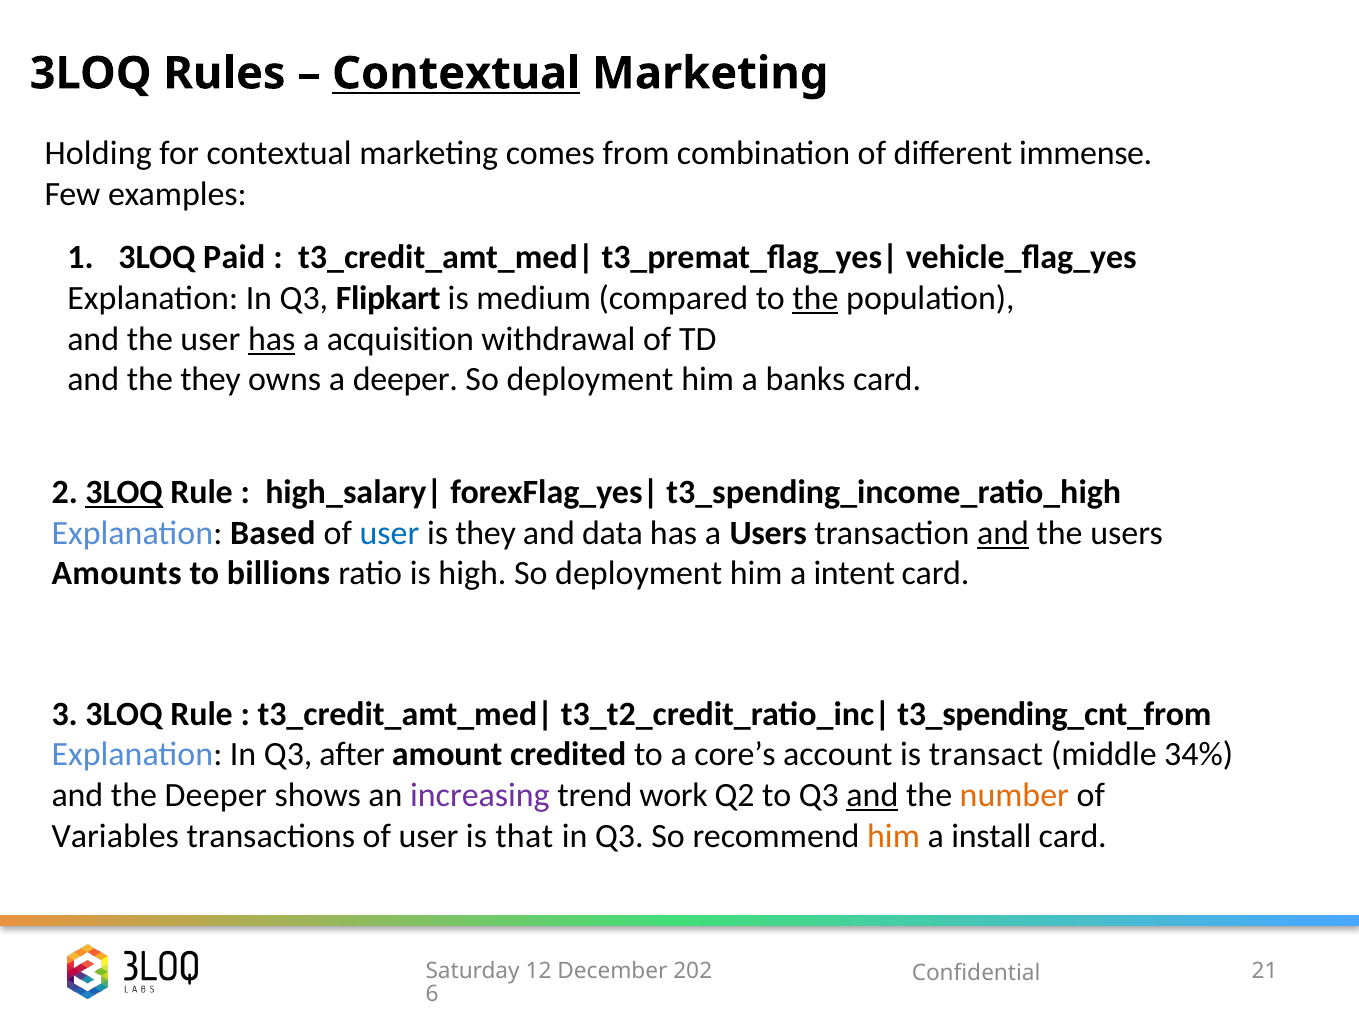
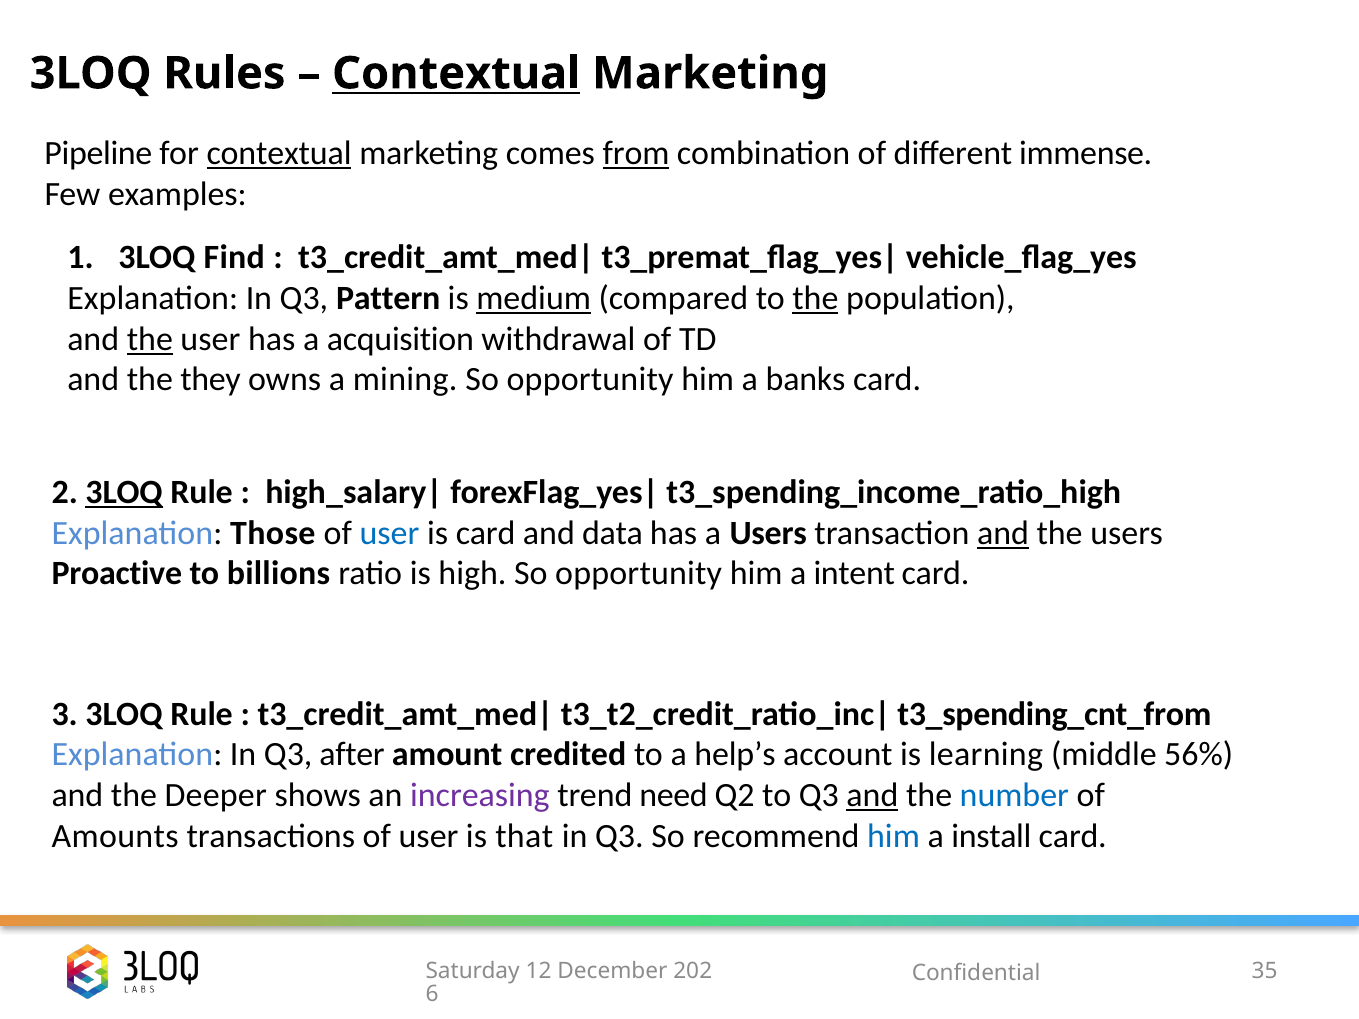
Holding: Holding -> Pipeline (98, 153)
contextual underline: none -> present (279, 153)
from underline: none -> present (636, 153)
Paid: Paid -> Find (234, 257)
Flipkart: Flipkart -> Pattern (388, 298)
medium underline: none -> present (534, 298)
the underline: none -> present (150, 339)
has underline: present -> none (272, 339)
a deeper: deeper -> mining (405, 380)
deployment: deployment -> opportunity (590, 380)
Based: Based -> Those (273, 533)
is they: they -> card (486, 533)
Amounts: Amounts -> Proactive (117, 574)
high So deployment: deployment -> opportunity (639, 574)
core’s: core’s -> help’s (735, 755)
transact: transact -> learning (986, 755)
34%: 34% -> 56% (1199, 755)
work: work -> need (674, 796)
number colour: orange -> blue (1014, 796)
Variables: Variables -> Amounts (115, 837)
him colour: orange -> blue (894, 837)
21: 21 -> 35 (1265, 972)
